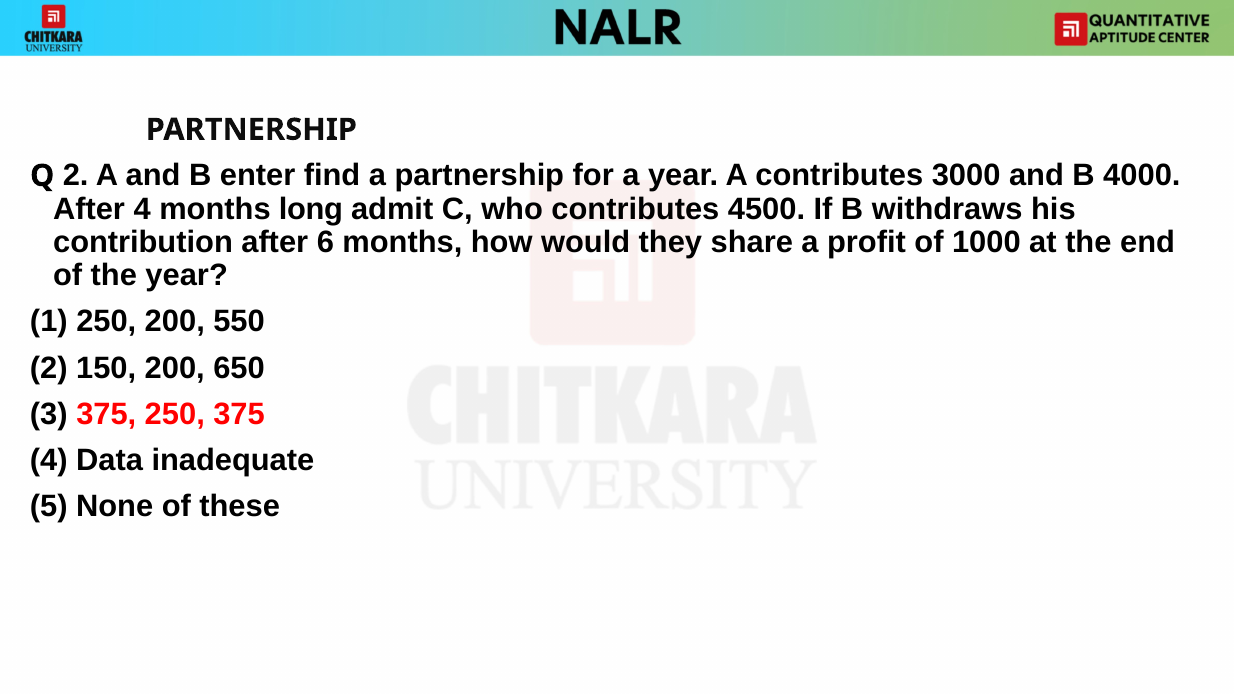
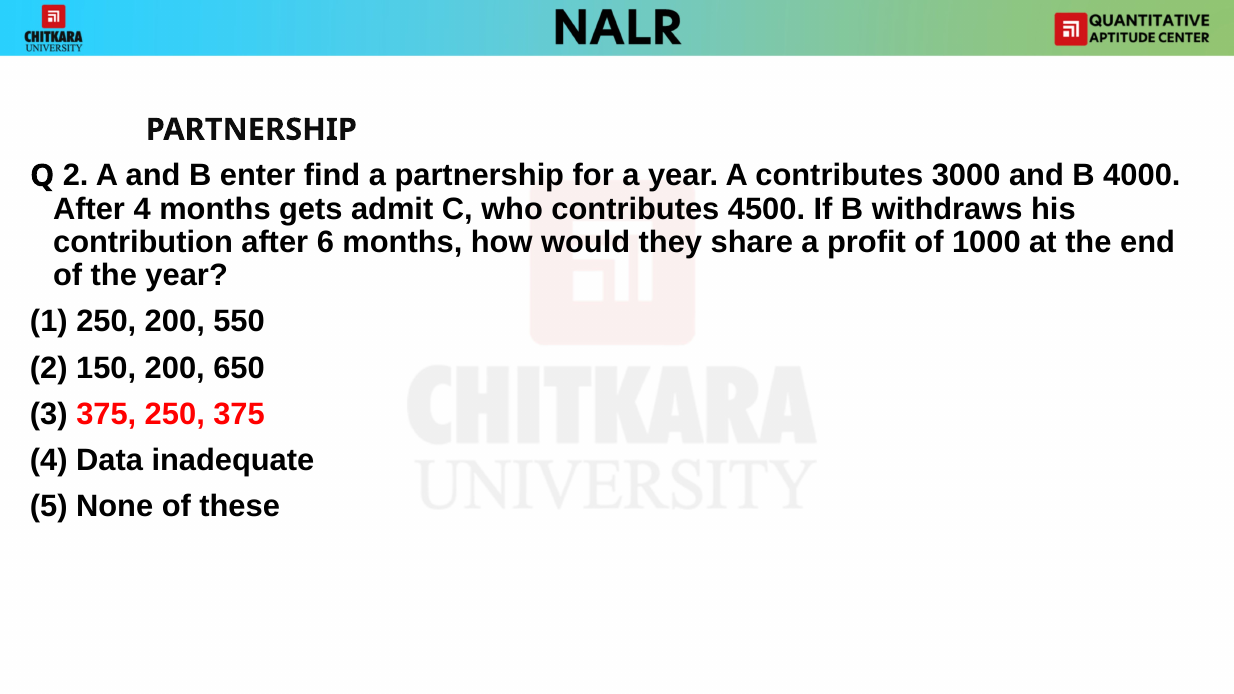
long: long -> gets (311, 209)
